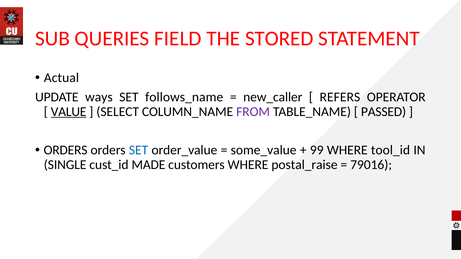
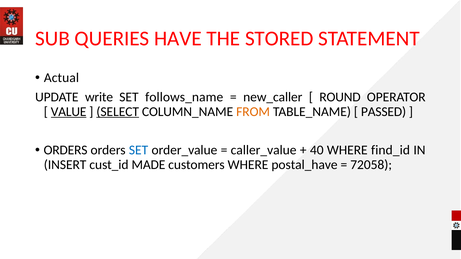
FIELD: FIELD -> HAVE (178, 39)
ways: ways -> write (99, 97)
REFERS: REFERS -> ROUND (340, 97)
SELECT underline: none -> present (118, 112)
FROM colour: purple -> orange (253, 112)
some_value: some_value -> caller_value (264, 150)
99: 99 -> 40 (317, 150)
tool_id: tool_id -> find_id (390, 150)
SINGLE: SINGLE -> INSERT (65, 165)
postal_raise: postal_raise -> postal_have (304, 165)
79016: 79016 -> 72058 (371, 165)
